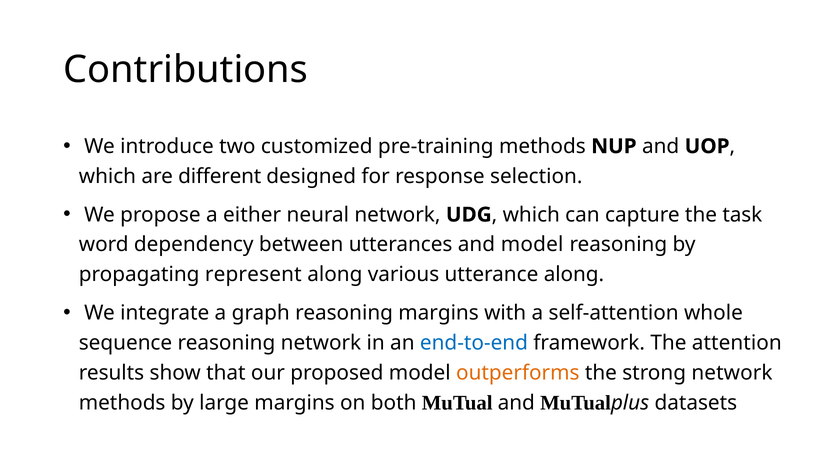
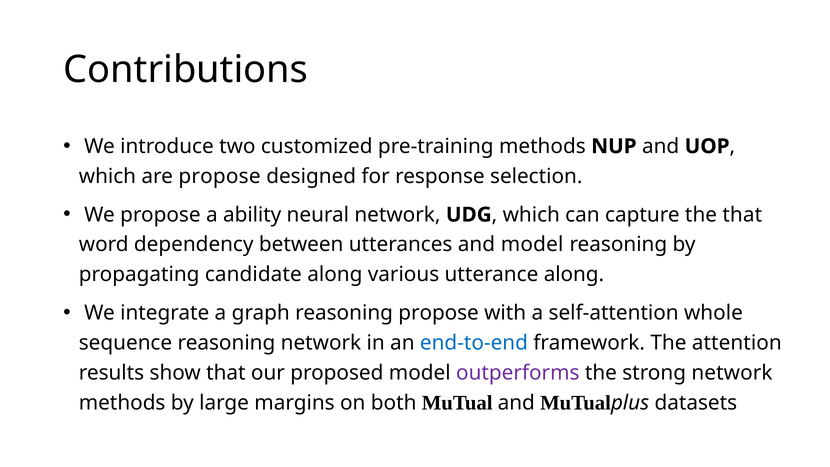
are different: different -> propose (220, 176)
either: either -> ability (252, 215)
the task: task -> that (742, 215)
represent: represent -> candidate (253, 274)
reasoning margins: margins -> propose (439, 313)
outperforms colour: orange -> purple (518, 373)
